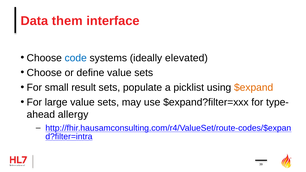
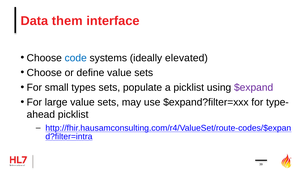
result: result -> types (84, 88)
$expand colour: orange -> purple (254, 88)
allergy: allergy -> picklist (73, 115)
